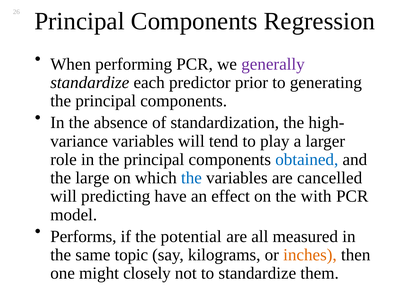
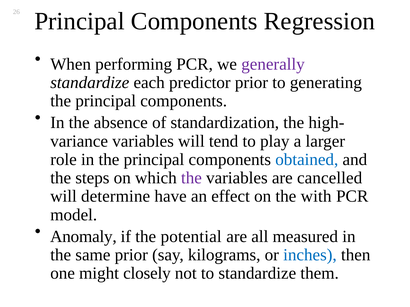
large: large -> steps (92, 178)
the colour: blue -> purple (191, 178)
predicting: predicting -> determine (116, 197)
Performs: Performs -> Anomaly (83, 237)
same topic: topic -> prior (131, 255)
inches colour: orange -> blue (310, 255)
